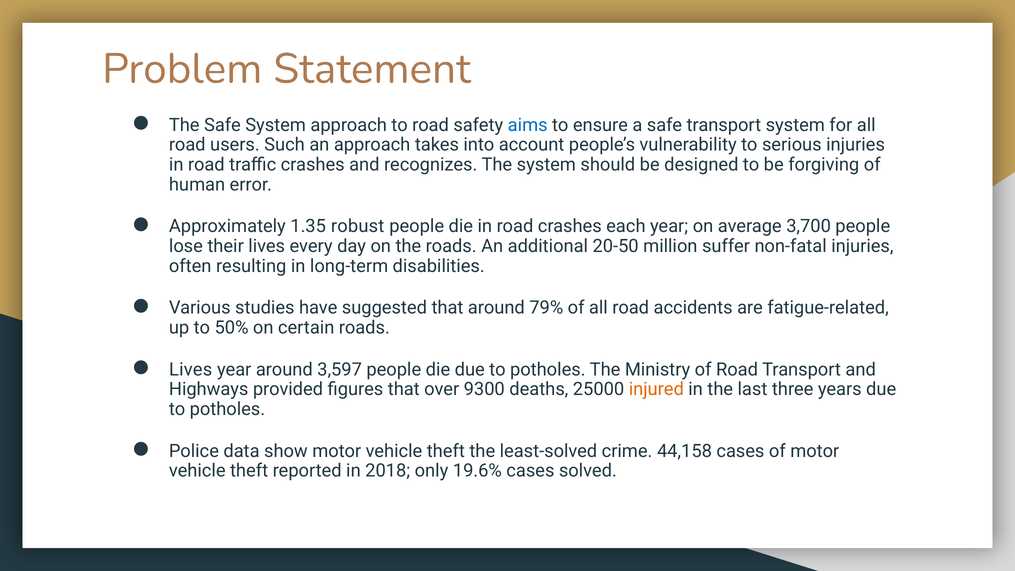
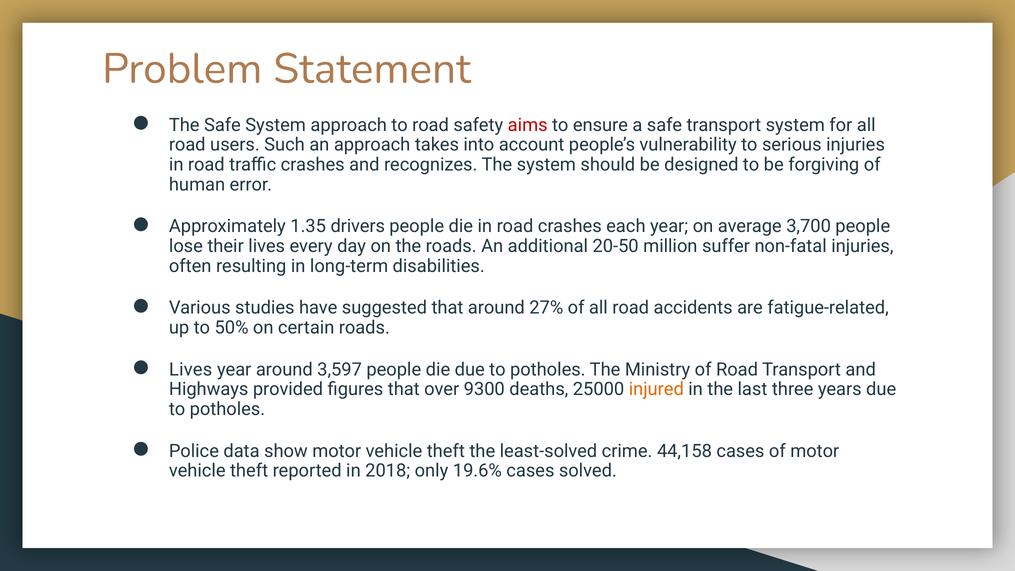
aims colour: blue -> red (528, 125)
robust: robust -> drivers (358, 226)
79%: 79% -> 27% (546, 308)
